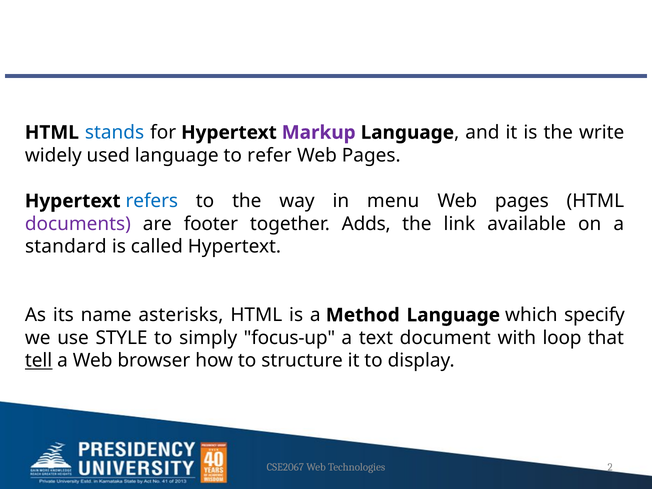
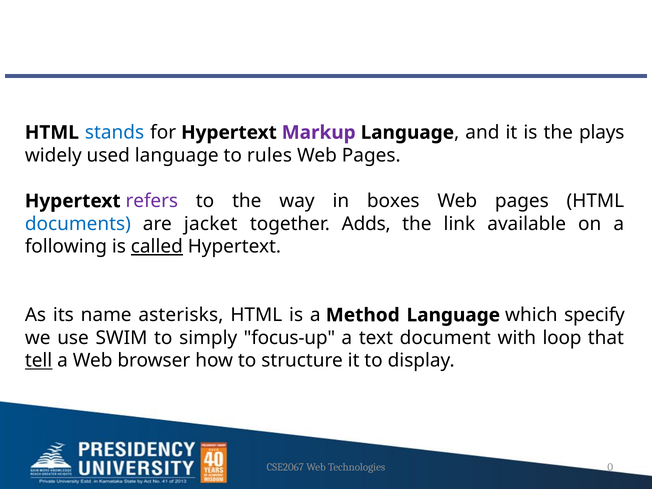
write: write -> plays (602, 133)
refer: refer -> rules (269, 155)
refers colour: blue -> purple (152, 201)
menu: menu -> boxes (393, 201)
documents colour: purple -> blue (78, 224)
footer: footer -> jacket (211, 224)
standard: standard -> following (66, 247)
called underline: none -> present (157, 247)
STYLE: STYLE -> SWIM (121, 338)
2: 2 -> 0 (610, 467)
